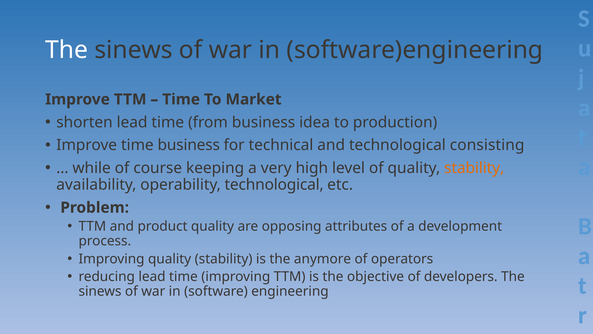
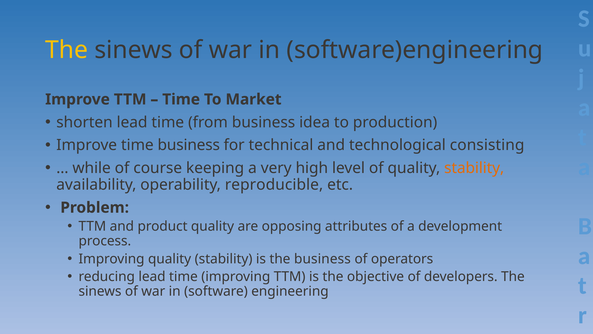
The colour: white -> yellow (67, 50)
operability technological: technological -> reproducible (274, 184)
the anymore: anymore -> business (322, 259)
